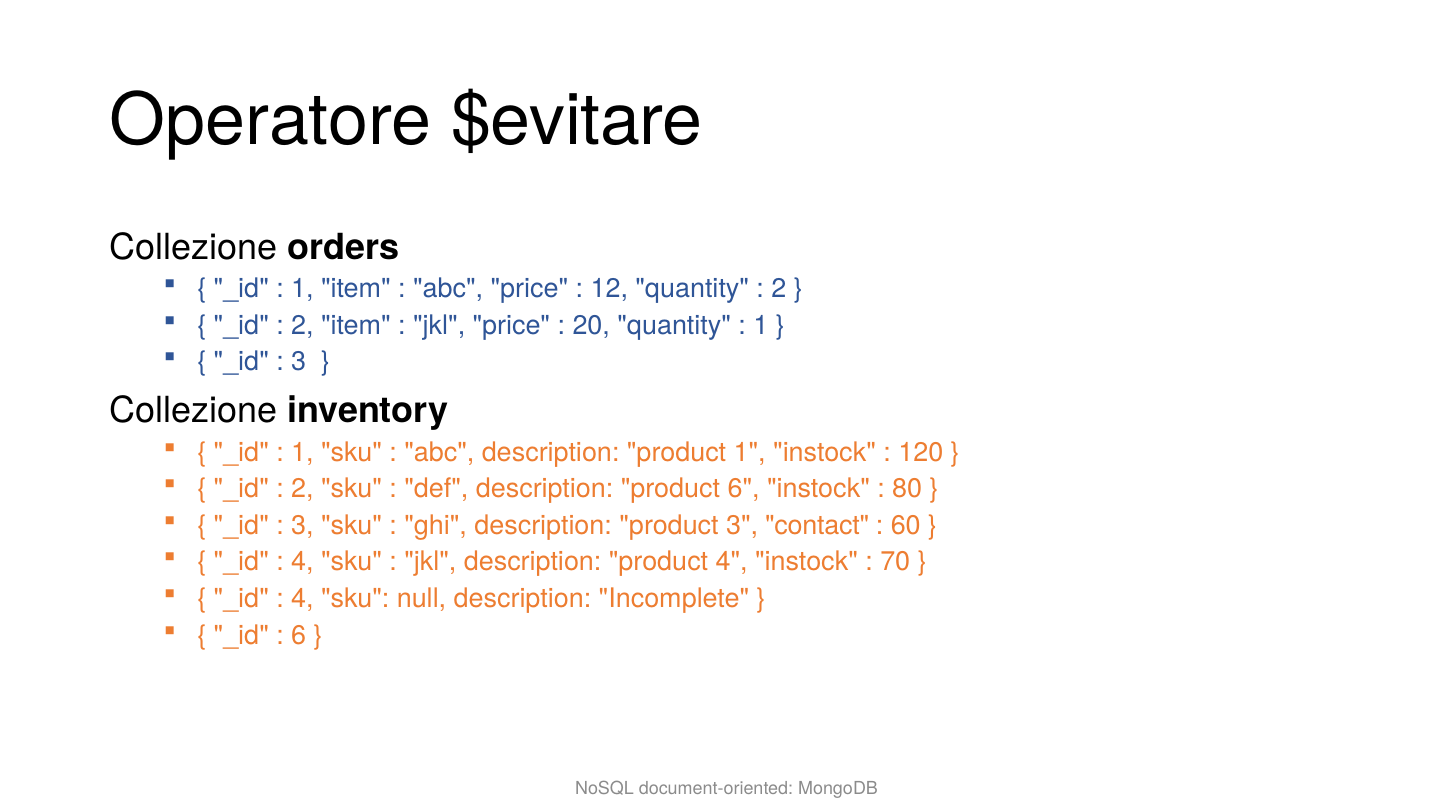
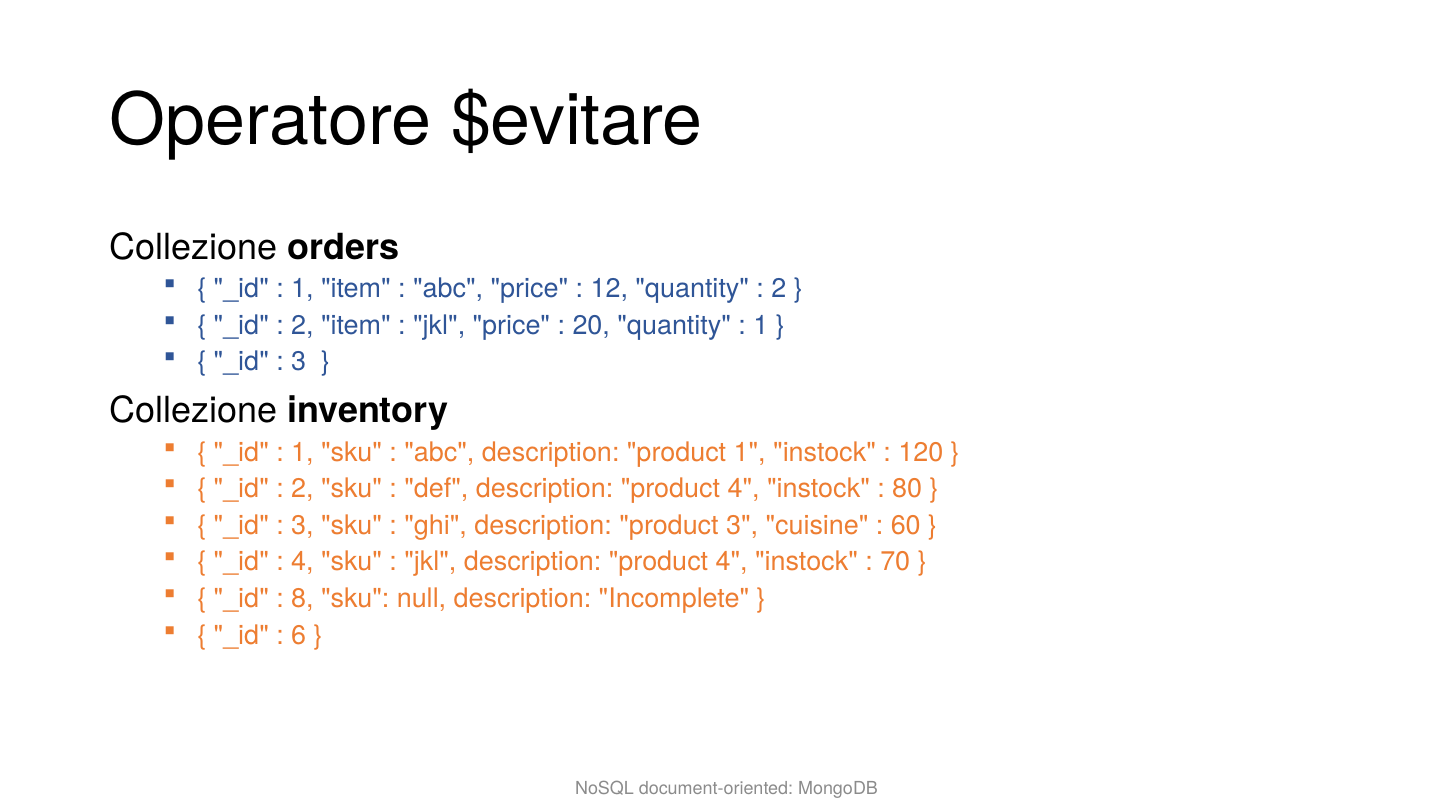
def description product 6: 6 -> 4 (744, 489)
contact: contact -> cuisine (817, 525)
4: 4 -> 8 (302, 599)
